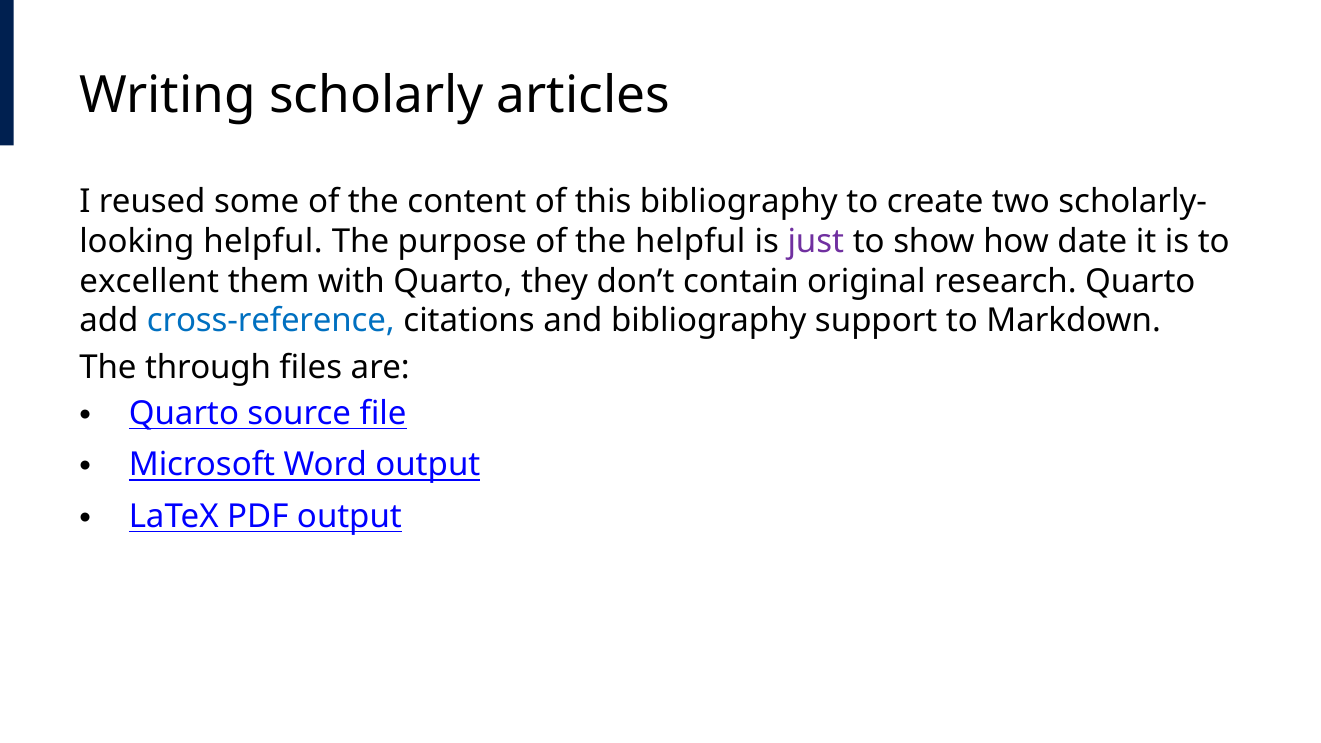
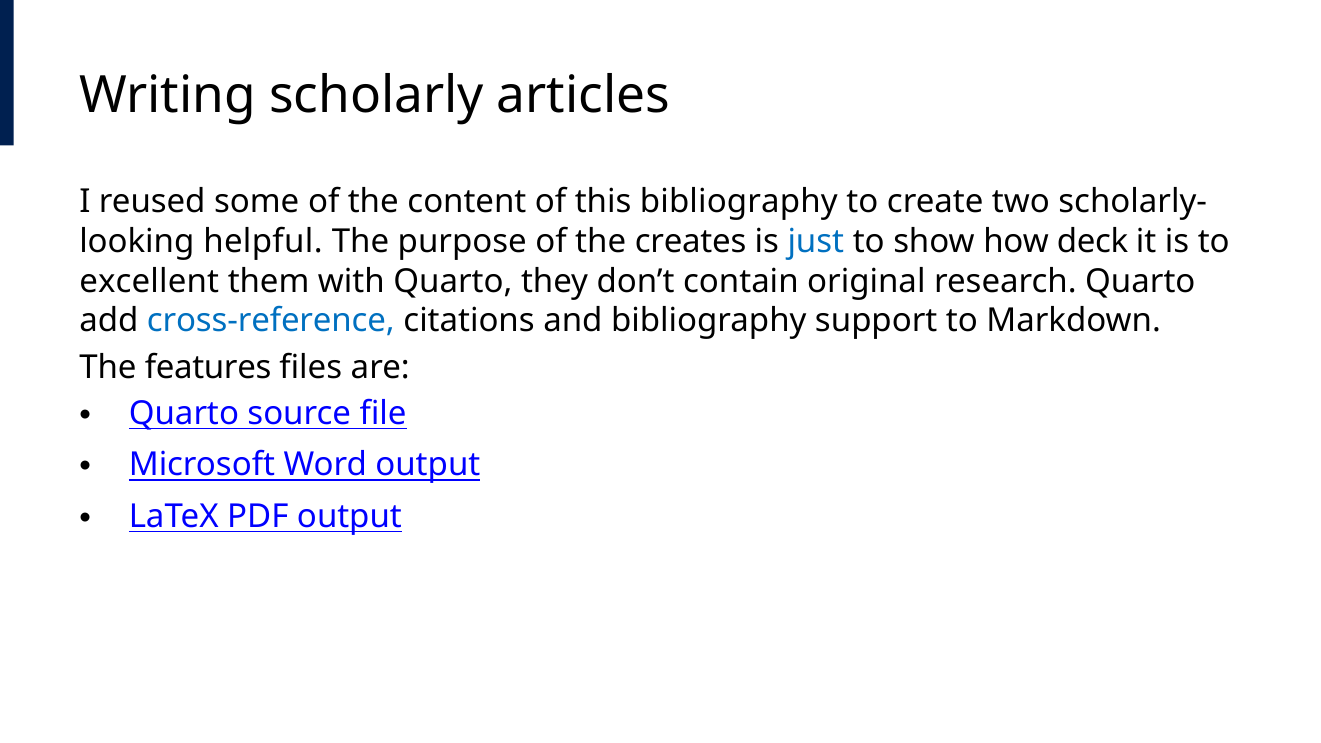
the helpful: helpful -> creates (691, 242)
just colour: purple -> blue (816, 242)
date: date -> deck (1093, 242)
through: through -> features (208, 367)
